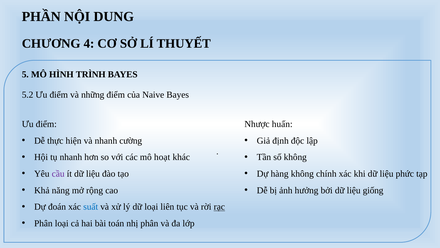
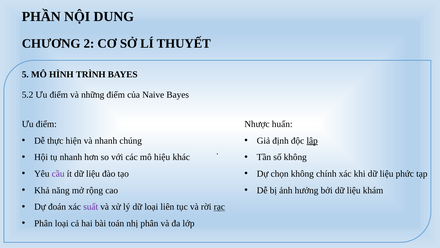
4: 4 -> 2 (89, 44)
cường: cường -> chúng (131, 140)
lập underline: none -> present (312, 140)
hoạt: hoạt -> hiệu (162, 157)
hàng: hàng -> chọn (280, 173)
giống: giống -> khám (373, 190)
suất colour: blue -> purple (91, 206)
